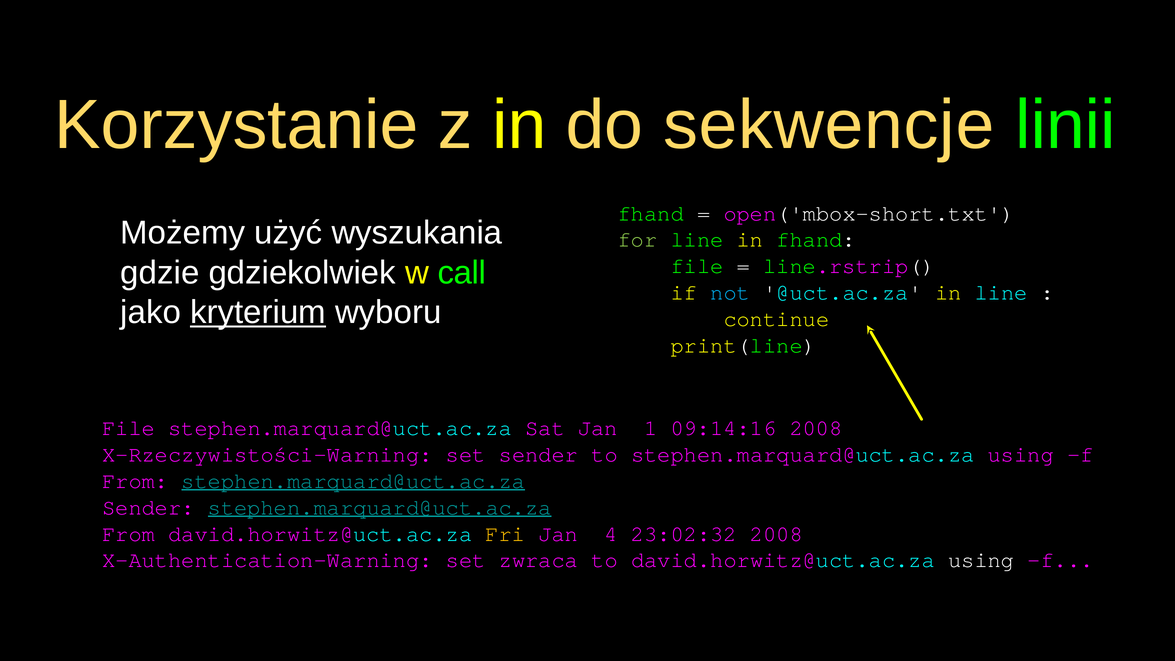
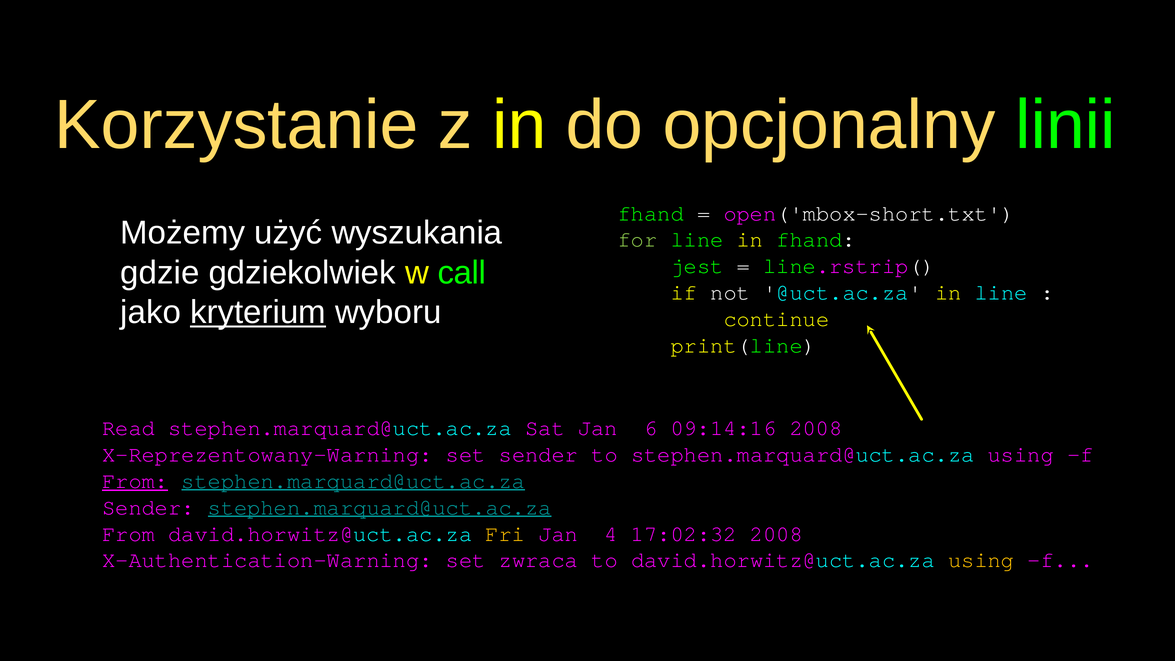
sekwencje: sekwencje -> opcjonalny (829, 125)
file: file -> jest (697, 266)
not colour: light blue -> white (730, 293)
File: File -> Read (129, 428)
1: 1 -> 6 (651, 428)
X-Rzeczywistości-Warning: X-Rzeczywistości-Warning -> X-Reprezentowany-Warning (267, 454)
From underline: none -> present (135, 481)
23:02:32: 23:02:32 -> 17:02:32 (684, 534)
using colour: white -> yellow (981, 560)
